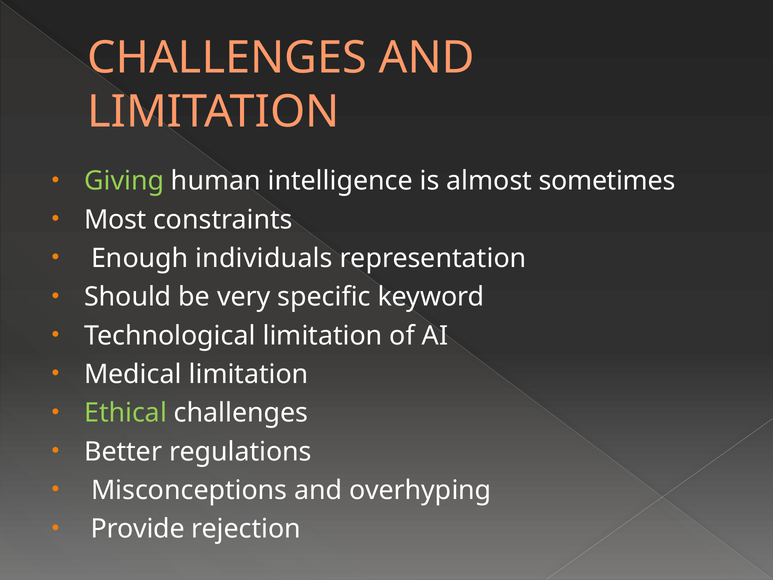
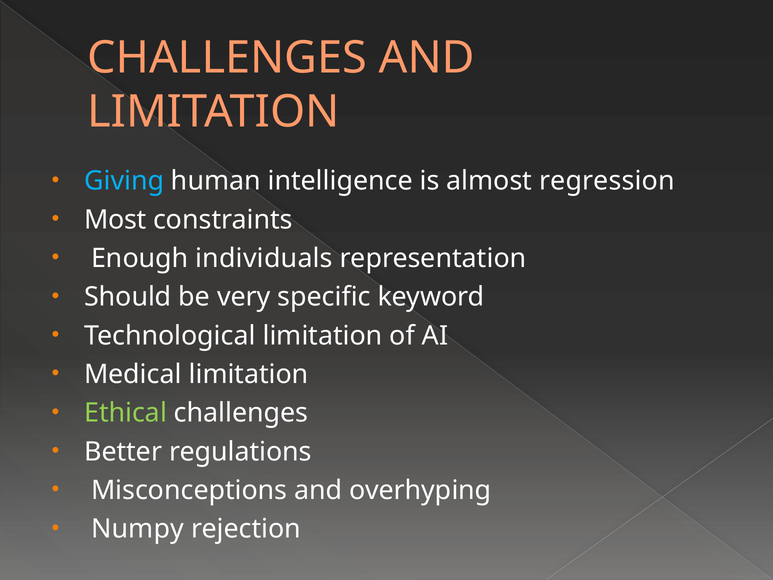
Giving colour: light green -> light blue (124, 181)
sometimes: sometimes -> regression (607, 181)
Provide: Provide -> Numpy (138, 529)
